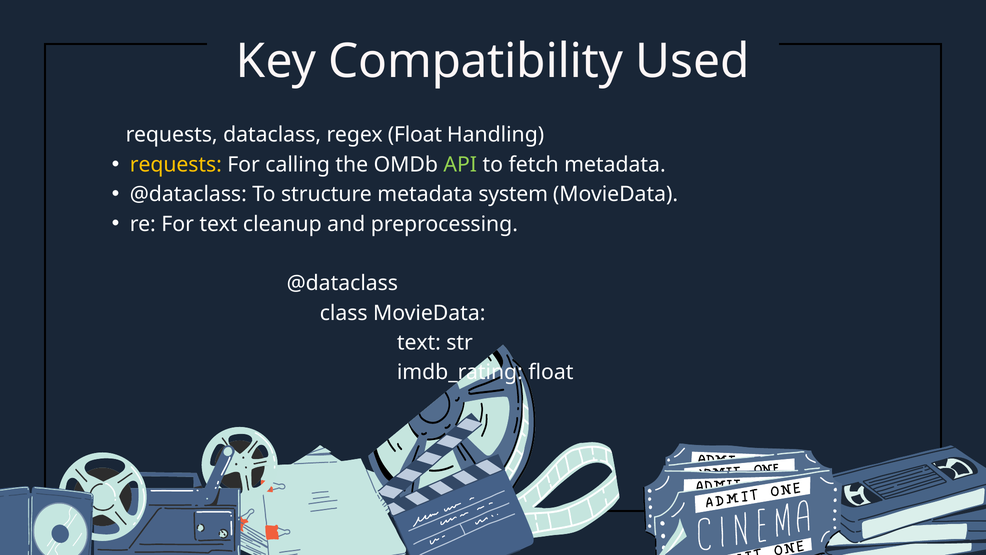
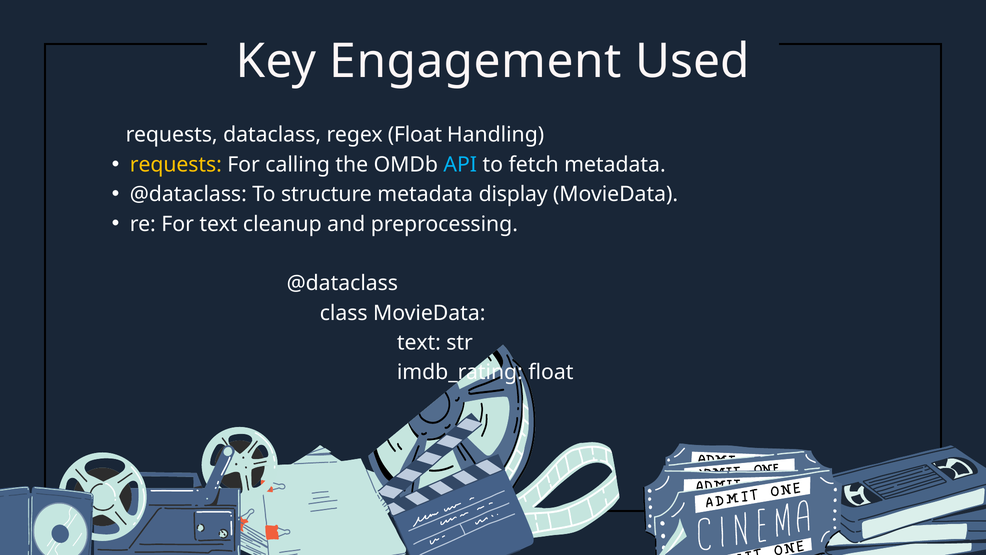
Compatibility: Compatibility -> Engagement (475, 61)
API colour: light green -> light blue (460, 165)
system: system -> display (513, 194)
